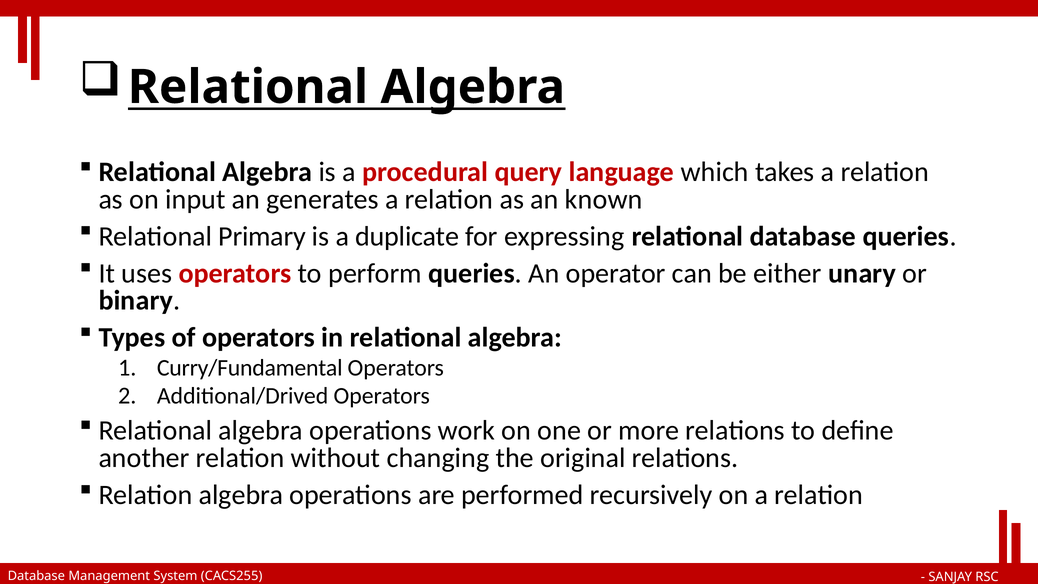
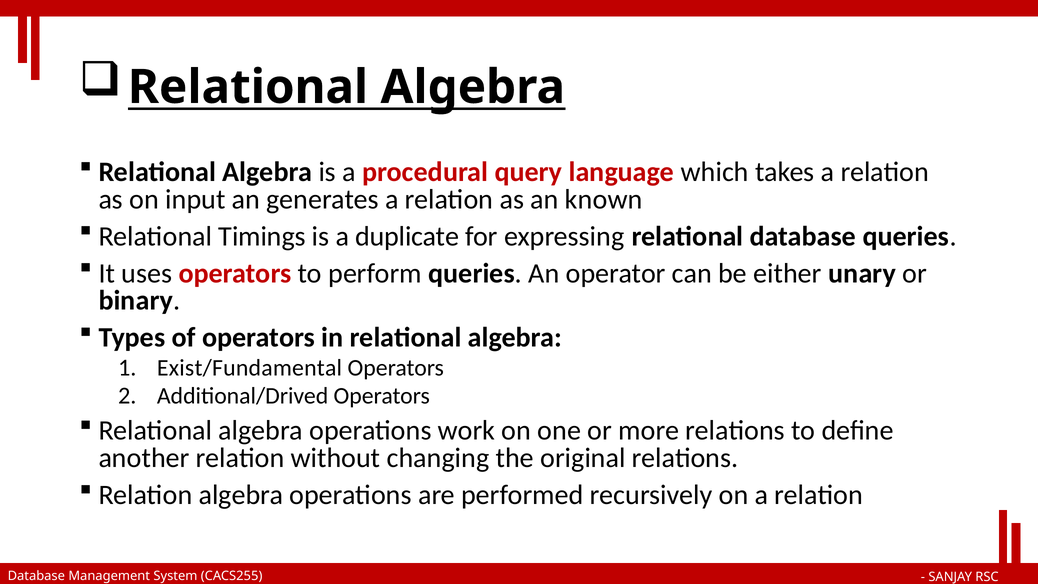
Primary: Primary -> Timings (262, 236)
Curry/Fundamental: Curry/Fundamental -> Exist/Fundamental (250, 368)
